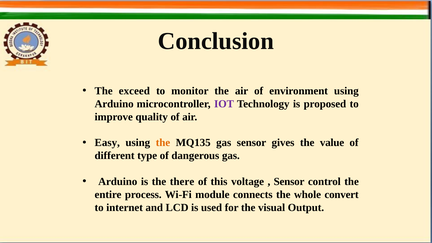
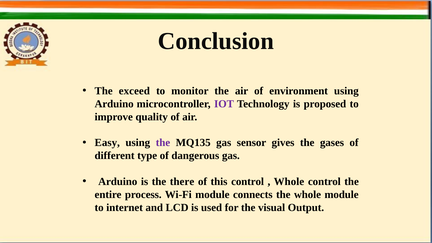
the colour: orange -> purple (163, 143)
value: value -> gases (332, 143)
this voltage: voltage -> control (248, 182)
Sensor: Sensor -> Whole (289, 182)
whole convert: convert -> module (342, 195)
